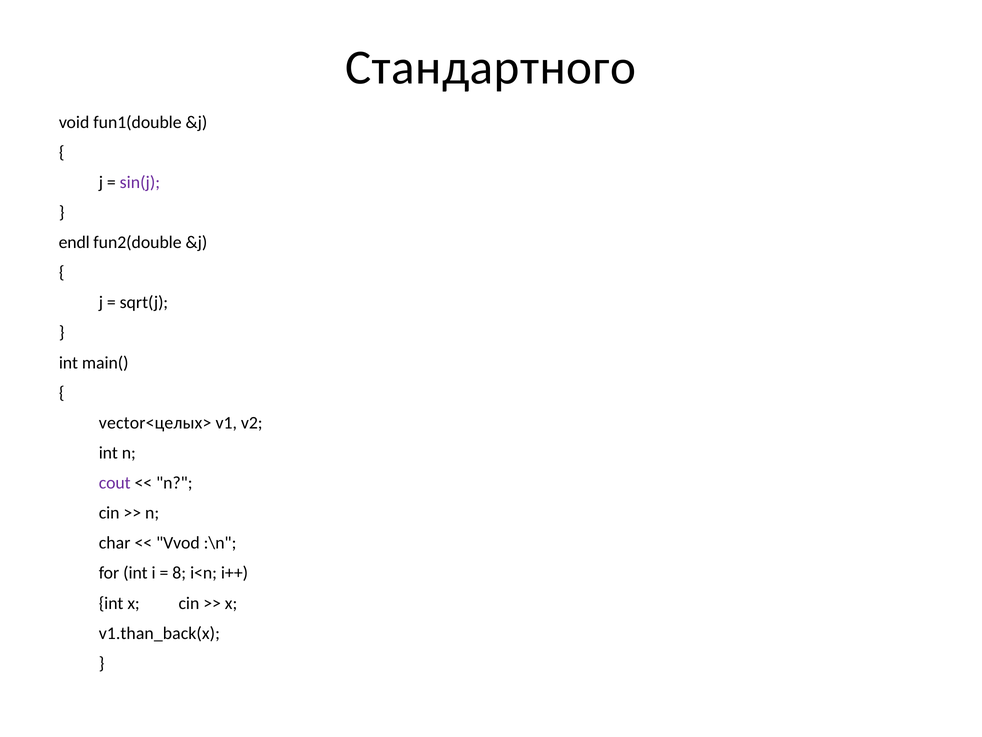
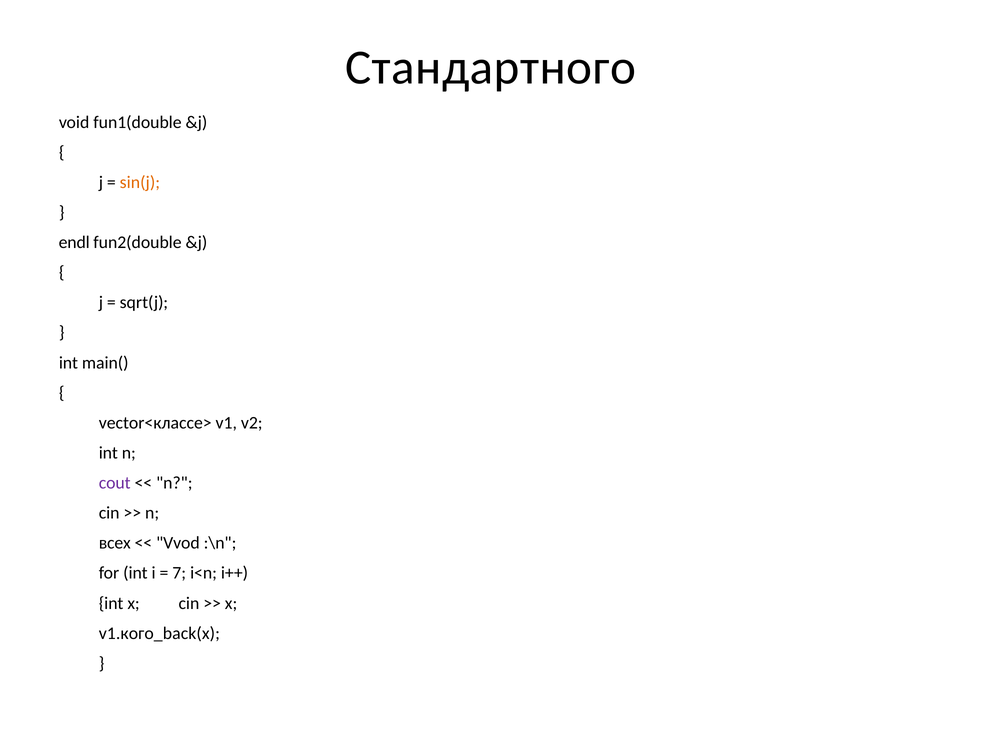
sin(j colour: purple -> orange (140, 182)
vector<целых>: vector<целых> -> vector<классе> (155, 423)
char: char -> всех (115, 543)
8: 8 -> 7 (179, 573)
v1.than_back(x: v1.than_back(x -> v1.кого_back(x (159, 633)
